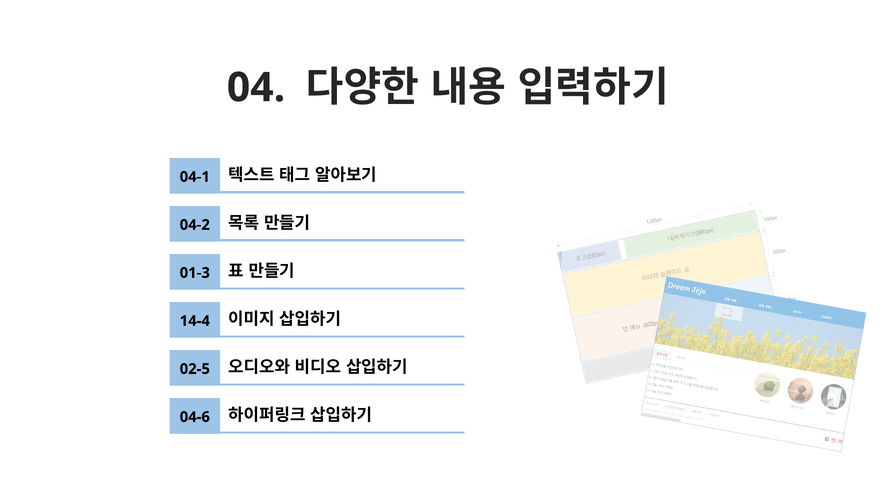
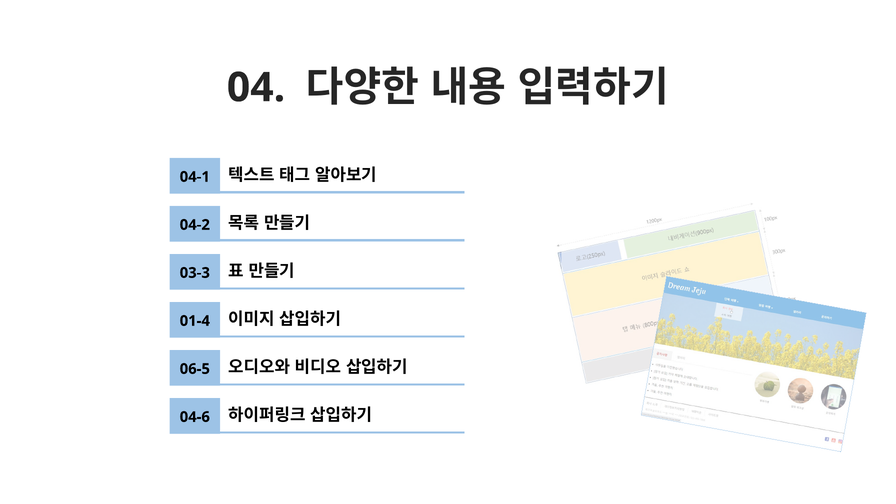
01-3: 01-3 -> 03-3 (195, 273)
14-4: 14-4 -> 01-4 (195, 321)
02-5: 02-5 -> 06-5 (195, 369)
